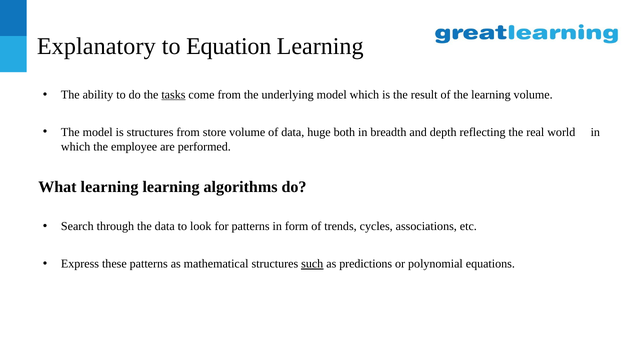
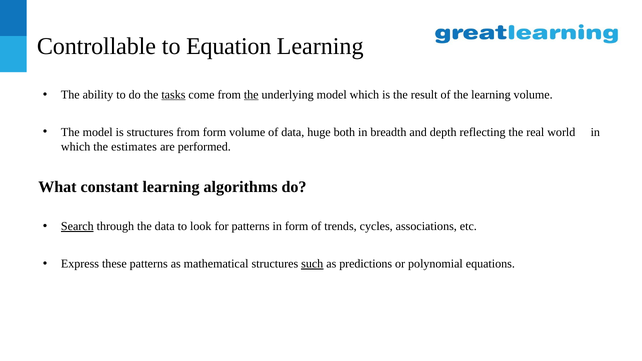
Explanatory: Explanatory -> Controllable (96, 46)
the underline: none -> present (251, 95)
from store: store -> form (215, 132)
employee: employee -> estimates (134, 147)
What learning: learning -> constant (110, 187)
Search underline: none -> present (77, 226)
